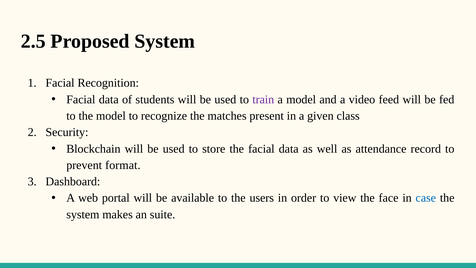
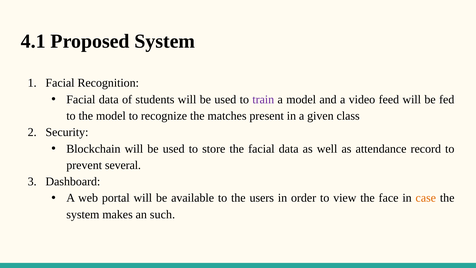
2.5: 2.5 -> 4.1 (33, 41)
format: format -> several (123, 165)
case colour: blue -> orange (426, 198)
suite: suite -> such (162, 214)
